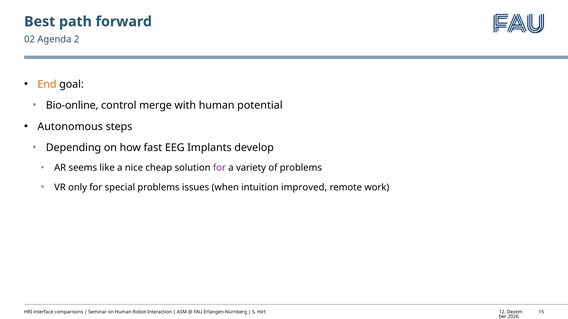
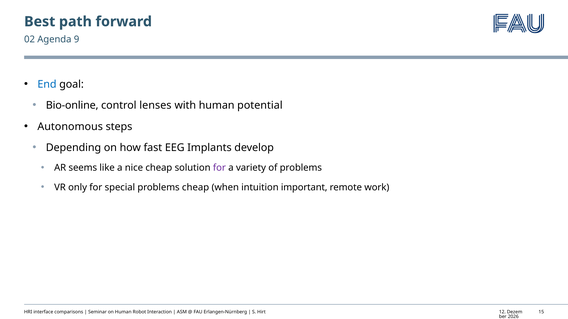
2: 2 -> 9 (77, 39)
End colour: orange -> blue (47, 84)
merge: merge -> lenses (155, 106)
problems issues: issues -> cheap (196, 188)
improved: improved -> important (304, 188)
